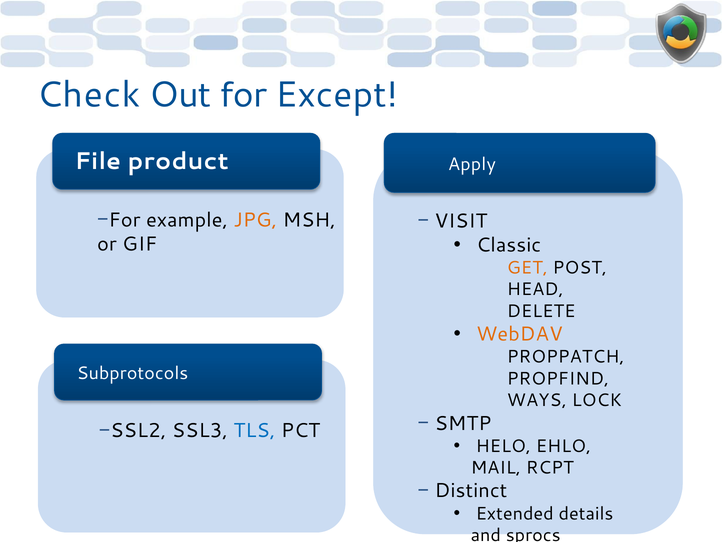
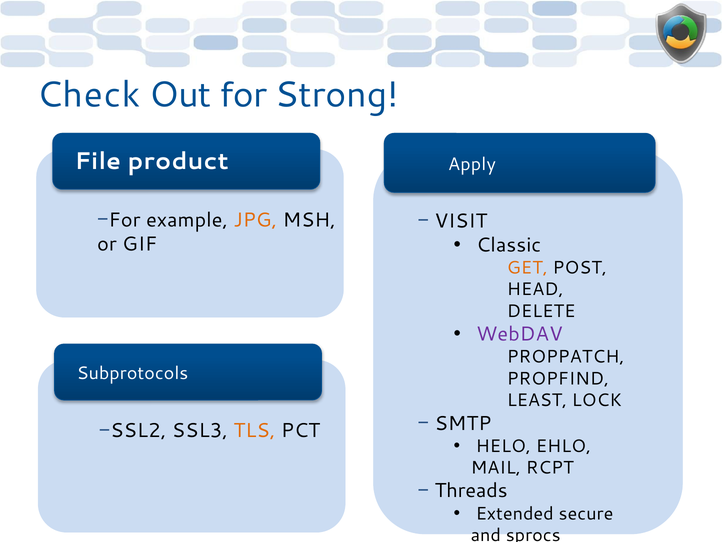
Except: Except -> Strong (337, 95)
WebDAV colour: orange -> purple (519, 334)
WAYS: WAYS -> LEAST (537, 400)
TLS colour: blue -> orange (254, 430)
Distinct: Distinct -> Threads (471, 490)
details: details -> secure (586, 513)
